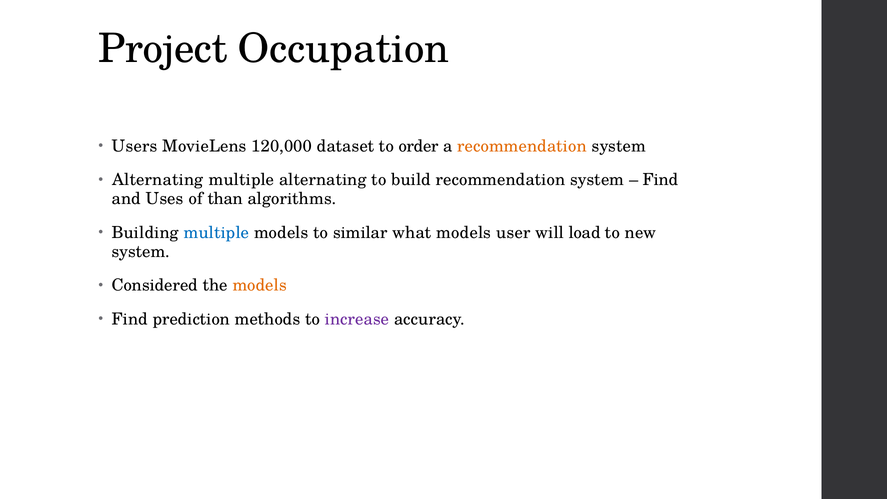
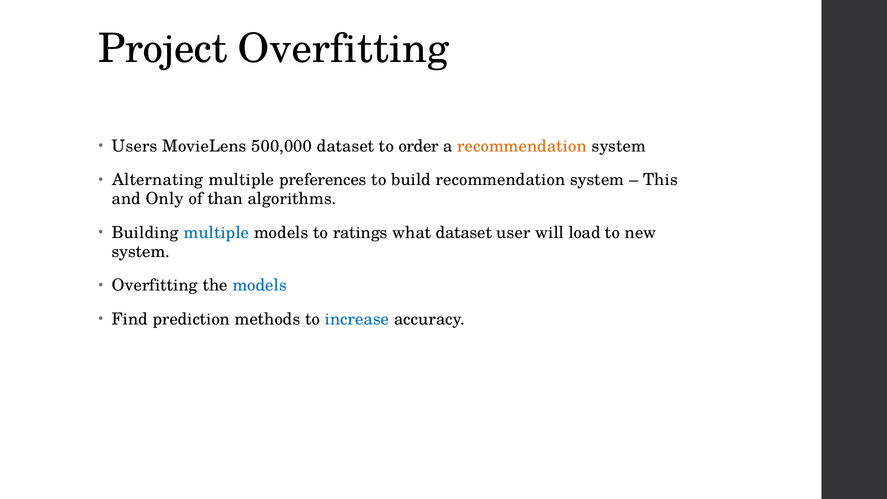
Project Occupation: Occupation -> Overfitting (343, 49)
120,000: 120,000 -> 500,000 (282, 146)
multiple alternating: alternating -> preferences (323, 180)
Find: Find -> This (660, 180)
Uses: Uses -> Only (165, 199)
similar: similar -> ratings (360, 233)
what models: models -> dataset (464, 233)
Considered: Considered -> Overfitting (155, 285)
models colour: orange -> blue (260, 285)
increase colour: purple -> blue (357, 319)
